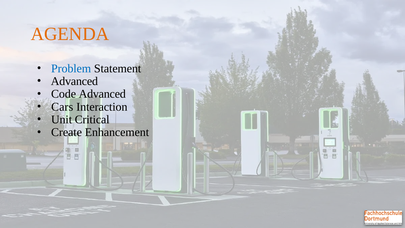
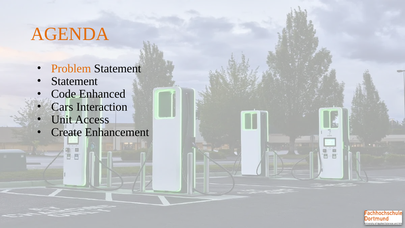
Problem colour: blue -> orange (71, 68)
Advanced: Advanced -> Statement (74, 81)
Code Advanced: Advanced -> Enhanced (102, 94)
Critical: Critical -> Access (92, 119)
